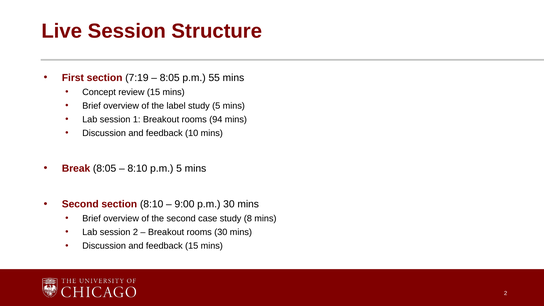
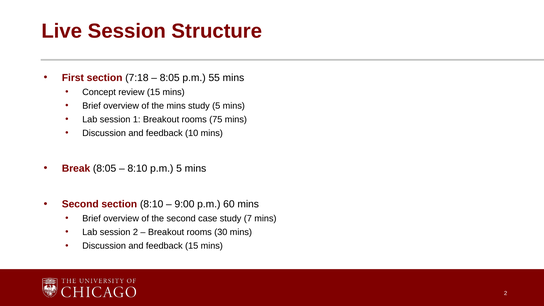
7:19: 7:19 -> 7:18 (137, 78)
the label: label -> mins (176, 106)
94: 94 -> 75 (216, 119)
p.m 30: 30 -> 60 (229, 204)
8: 8 -> 7 (248, 219)
